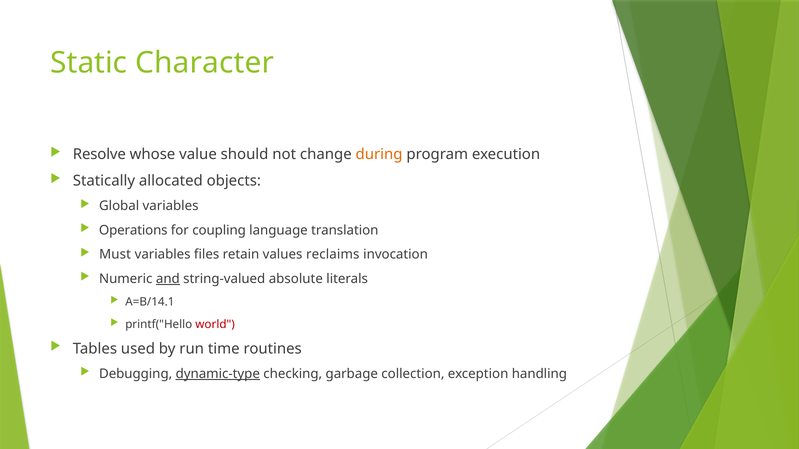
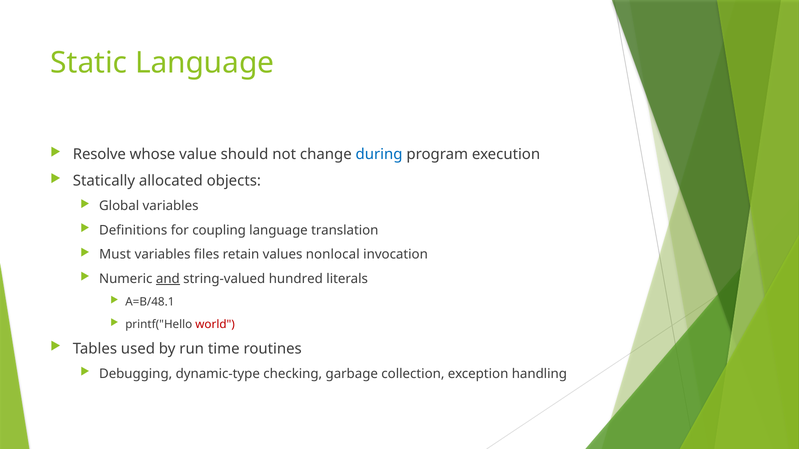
Static Character: Character -> Language (205, 63)
during colour: orange -> blue (379, 155)
Operations: Operations -> Definitions (133, 230)
reclaims: reclaims -> nonlocal (333, 255)
absolute: absolute -> hundred (296, 279)
A=B/14.1: A=B/14.1 -> A=B/48.1 (150, 302)
dynamic-type underline: present -> none (218, 374)
